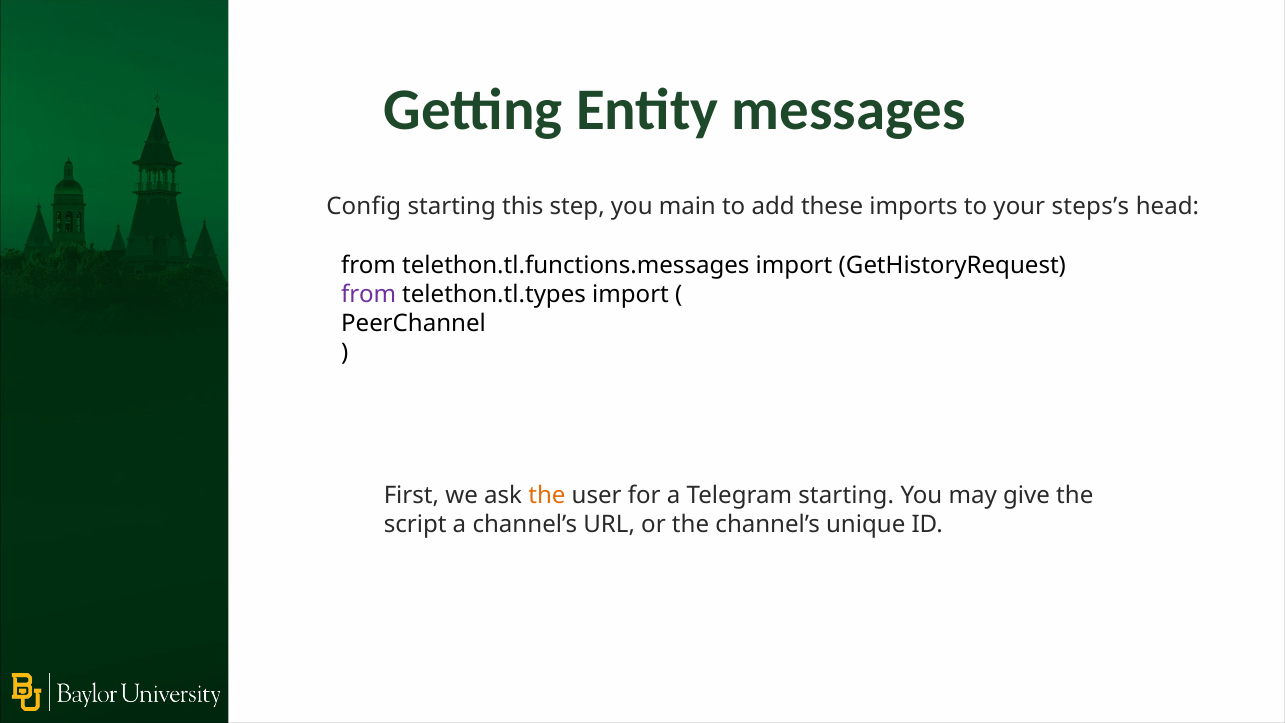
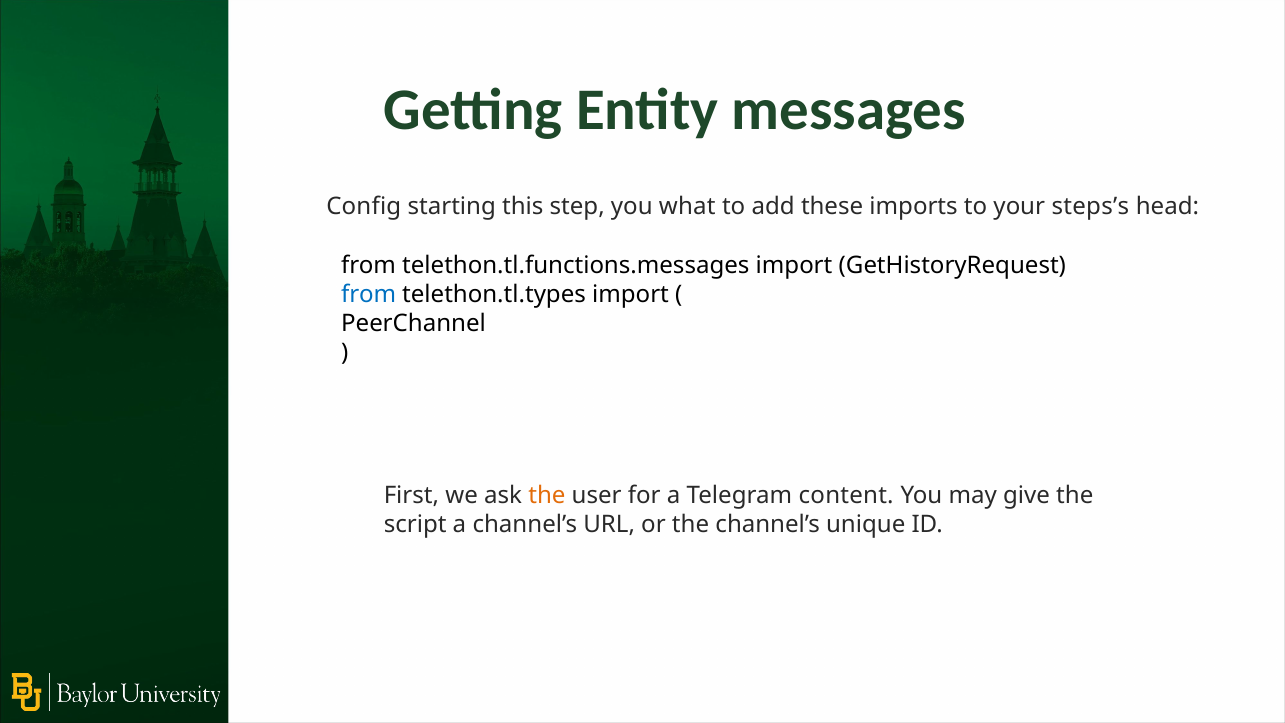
main: main -> what (687, 206)
from colour: purple -> blue (369, 295)
Telegram starting: starting -> content (846, 495)
